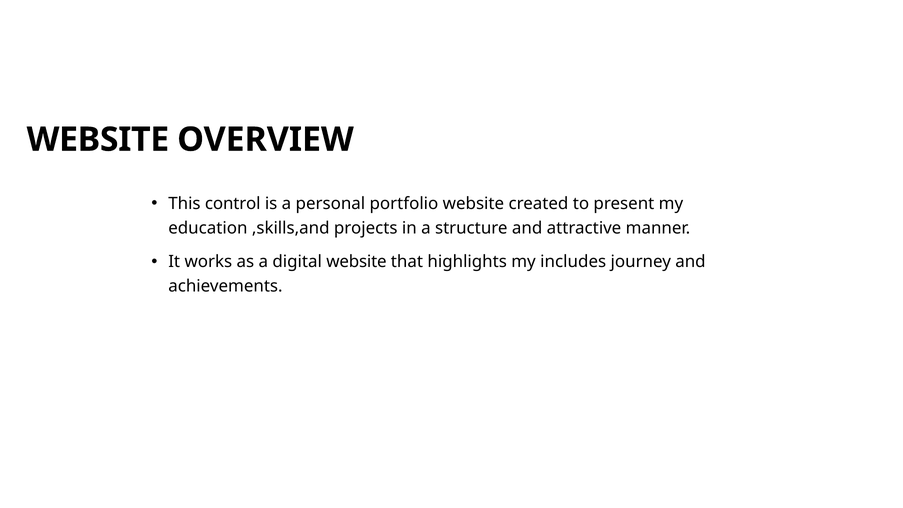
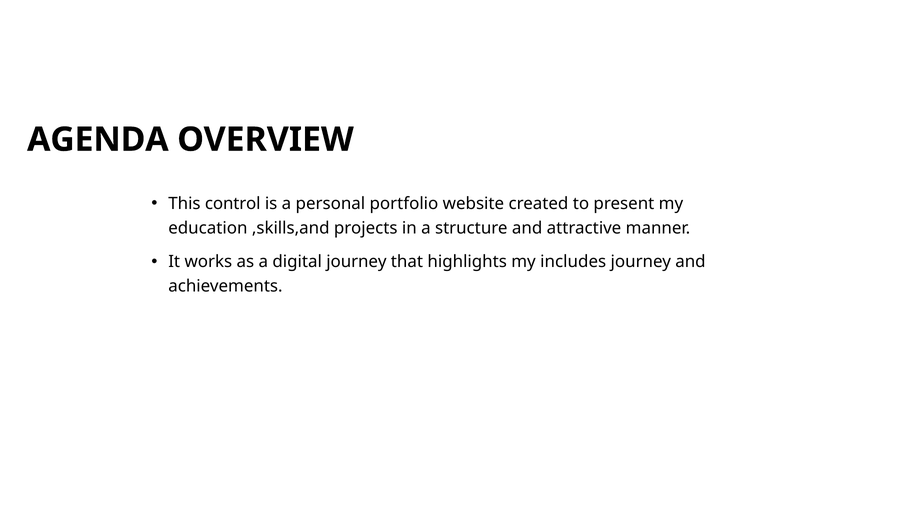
WEBSITE: WEBSITE -> AGENDA (98, 140)
digital website: website -> journey (356, 262)
